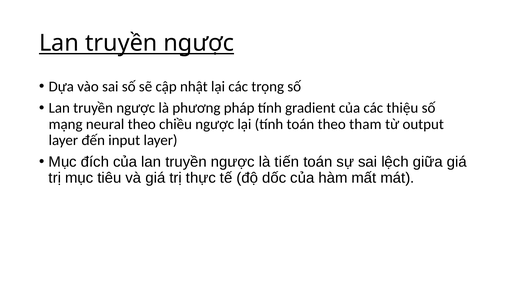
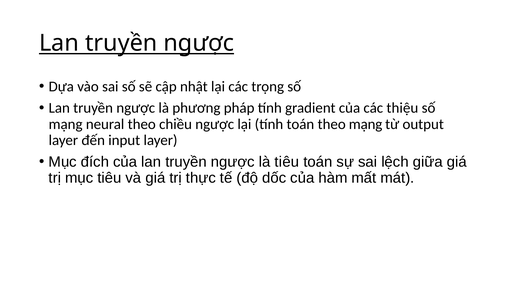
theo tham: tham -> mạng (366, 124)
là tiến: tiến -> tiêu (287, 162)
